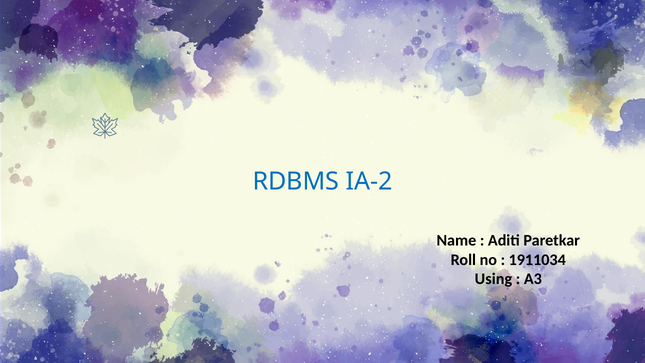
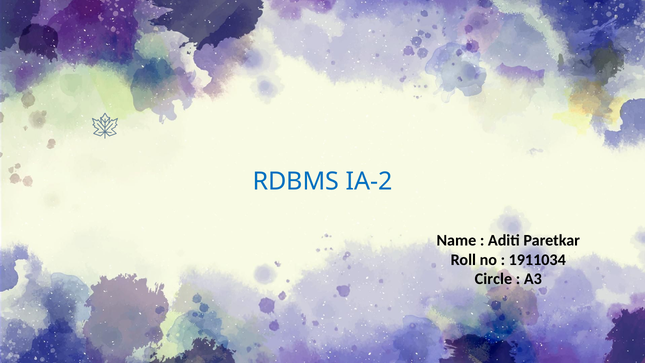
Using: Using -> Circle (493, 279)
